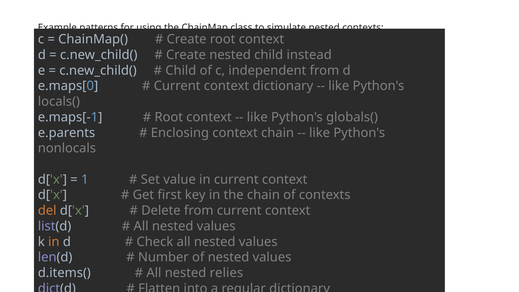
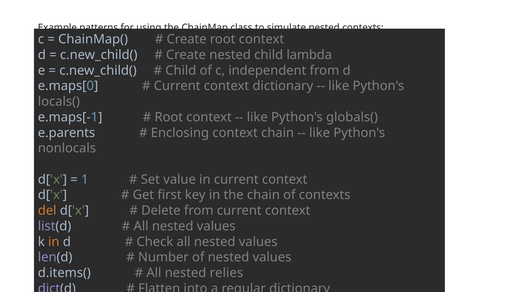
instead: instead -> lambda (309, 55)
